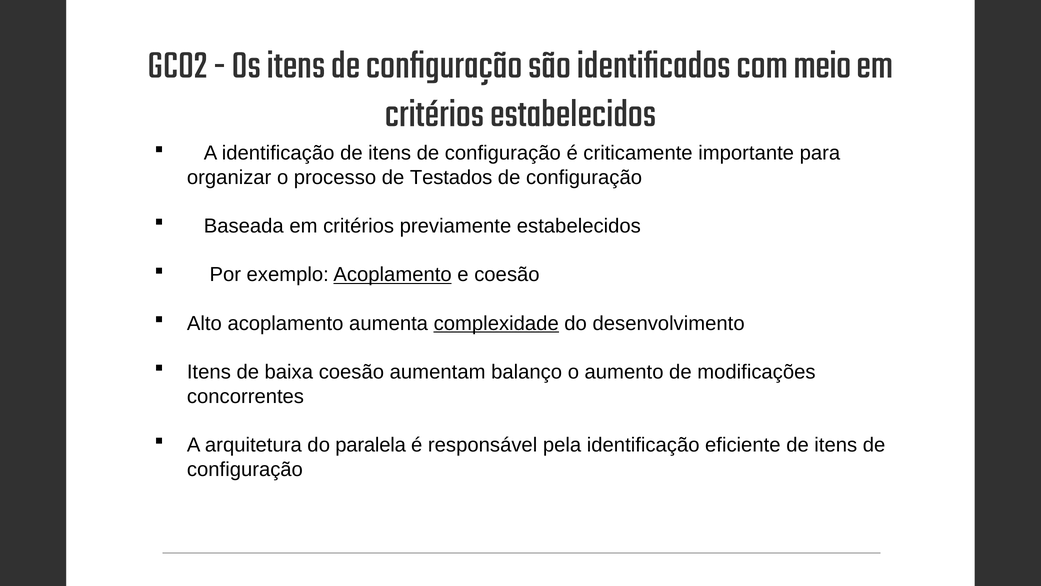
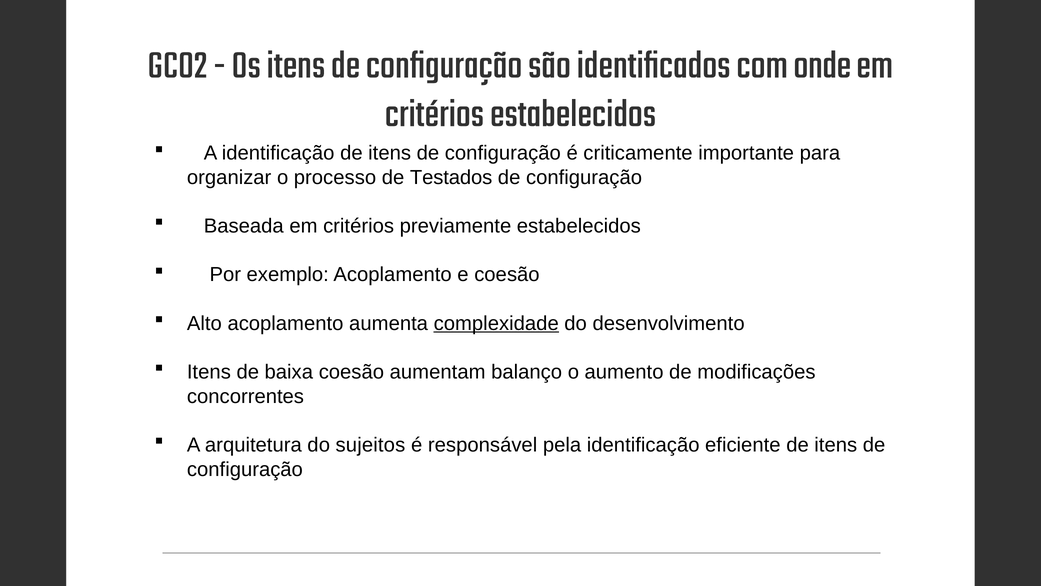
meio: meio -> onde (822, 64)
Acoplamento underline: present -> none (393, 275)
paralela: paralela -> sujeitos (370, 445)
